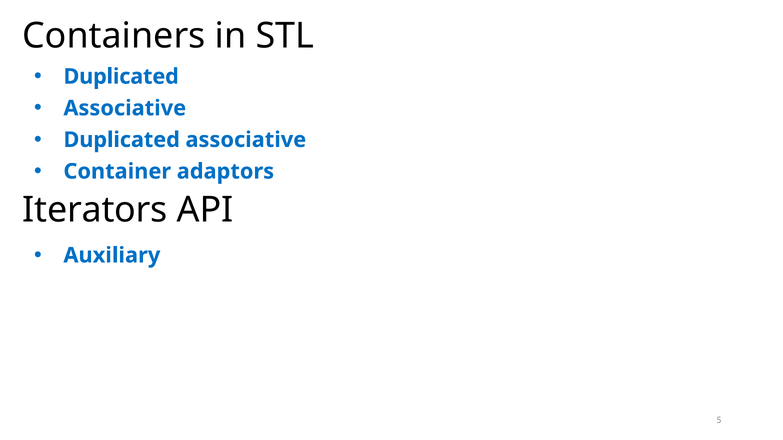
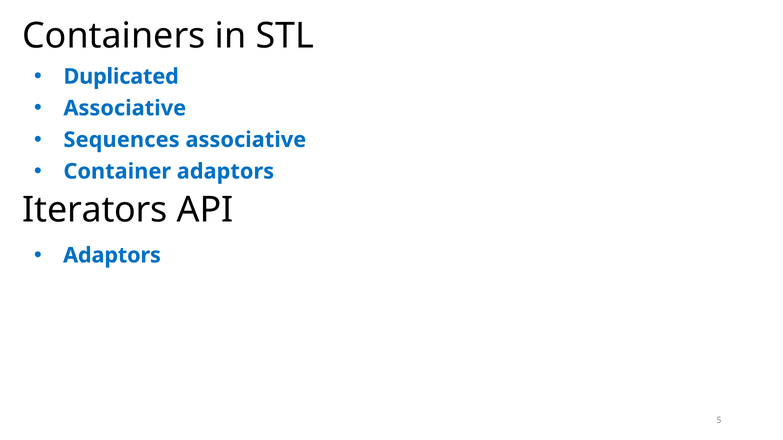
Duplicated: Duplicated -> Sequences (122, 140)
Auxiliary: Auxiliary -> Adaptors (112, 256)
